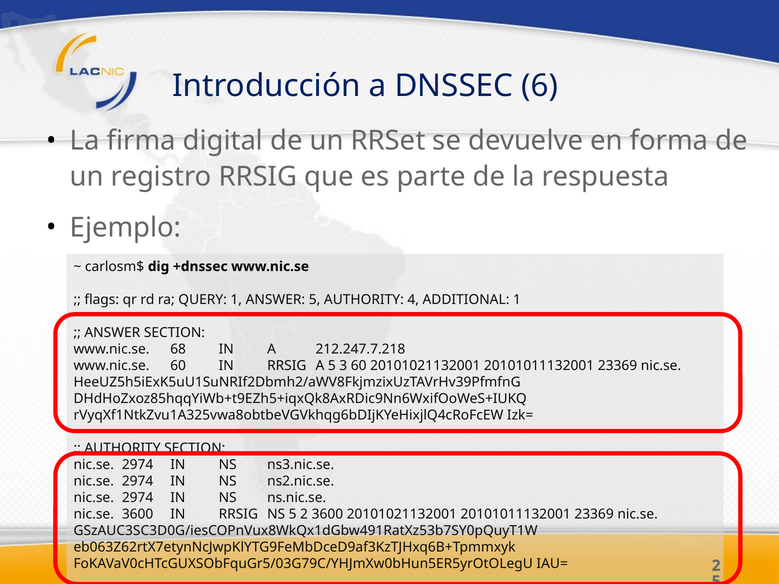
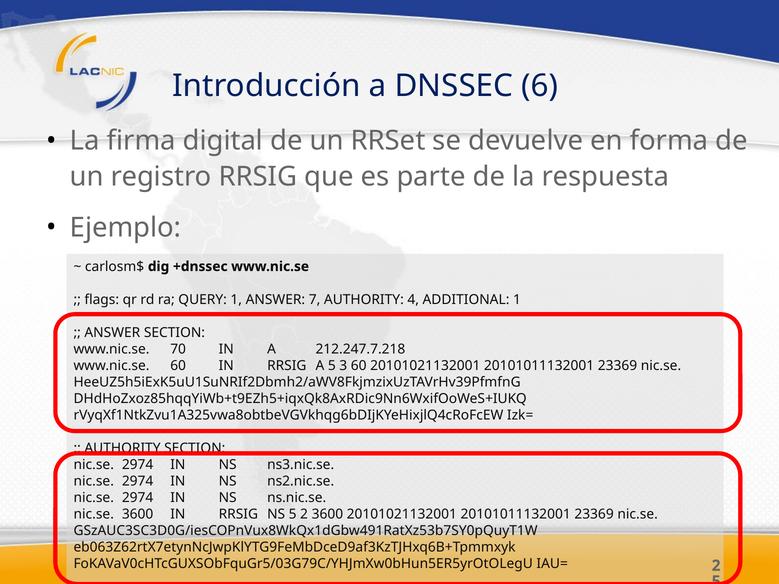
ANSWER 5: 5 -> 7 (315, 300)
68: 68 -> 70 (178, 349)
